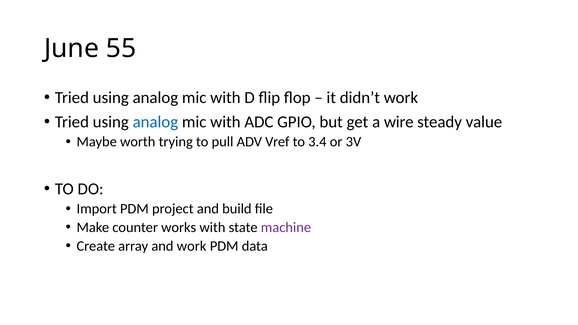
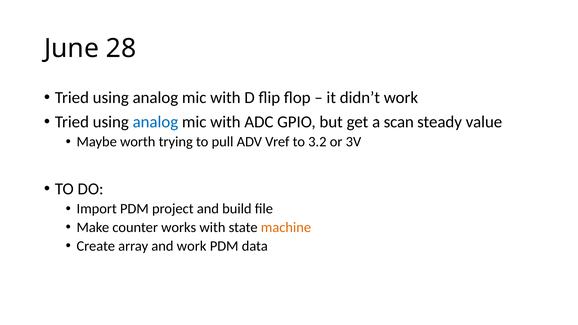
55: 55 -> 28 (121, 49)
wire: wire -> scan (399, 122)
3.4: 3.4 -> 3.2 (317, 142)
machine colour: purple -> orange (286, 228)
